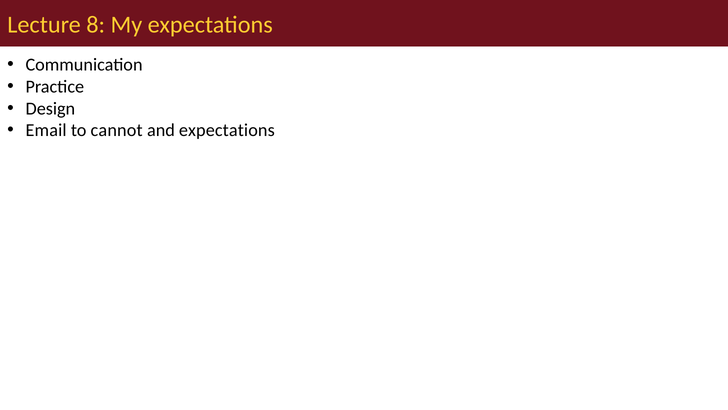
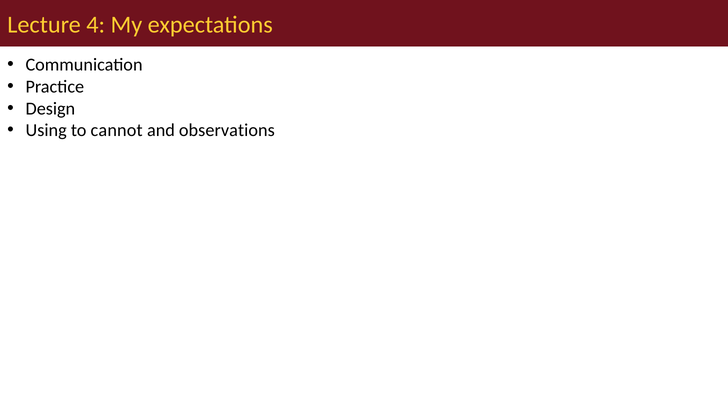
8: 8 -> 4 (96, 25)
Email: Email -> Using (46, 130)
and expectations: expectations -> observations (227, 130)
